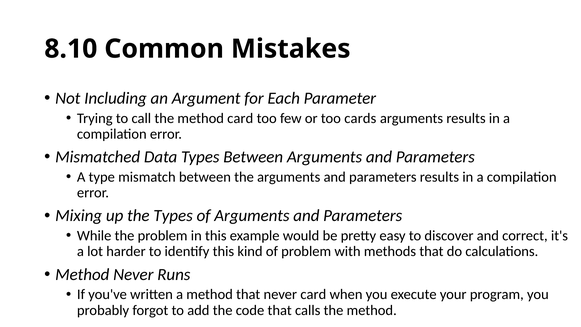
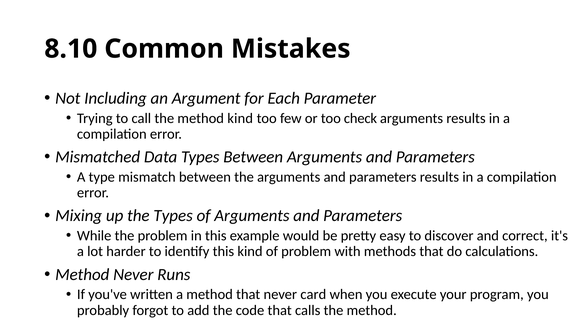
method card: card -> kind (240, 118)
cards: cards -> check (360, 118)
